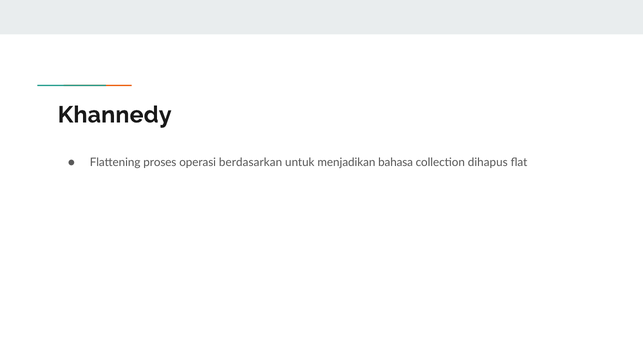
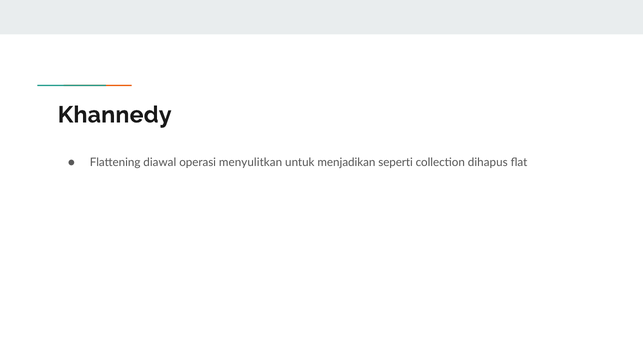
proses: proses -> diawal (160, 162)
berdasarkan: berdasarkan -> menyulitkan (251, 162)
bahasa: bahasa -> seperti (396, 162)
